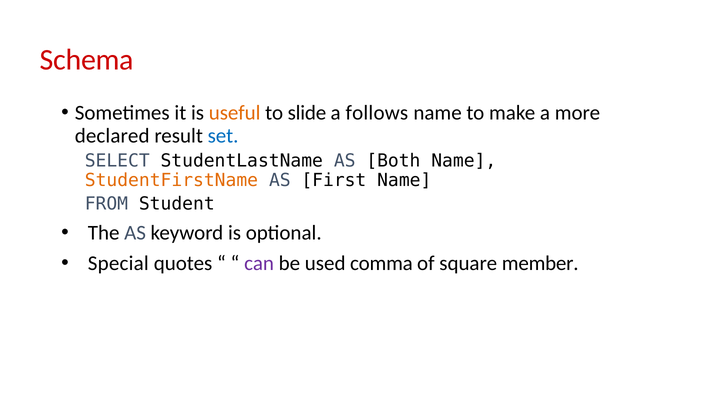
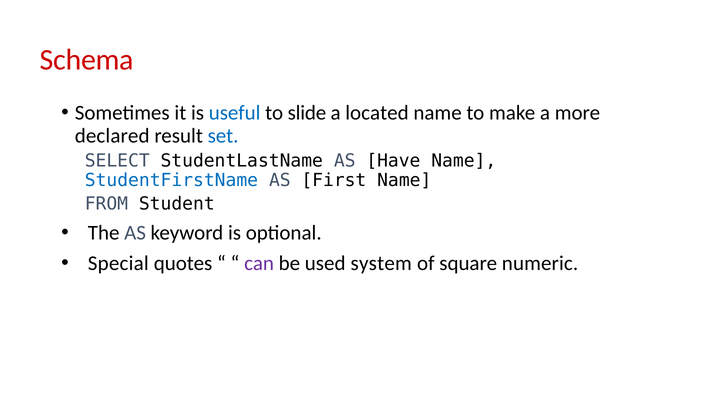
useful colour: orange -> blue (235, 113)
follows: follows -> located (377, 113)
Both: Both -> Have (393, 161)
StudentFirstName colour: orange -> blue (171, 180)
comma: comma -> system (381, 263)
member: member -> numeric (540, 263)
